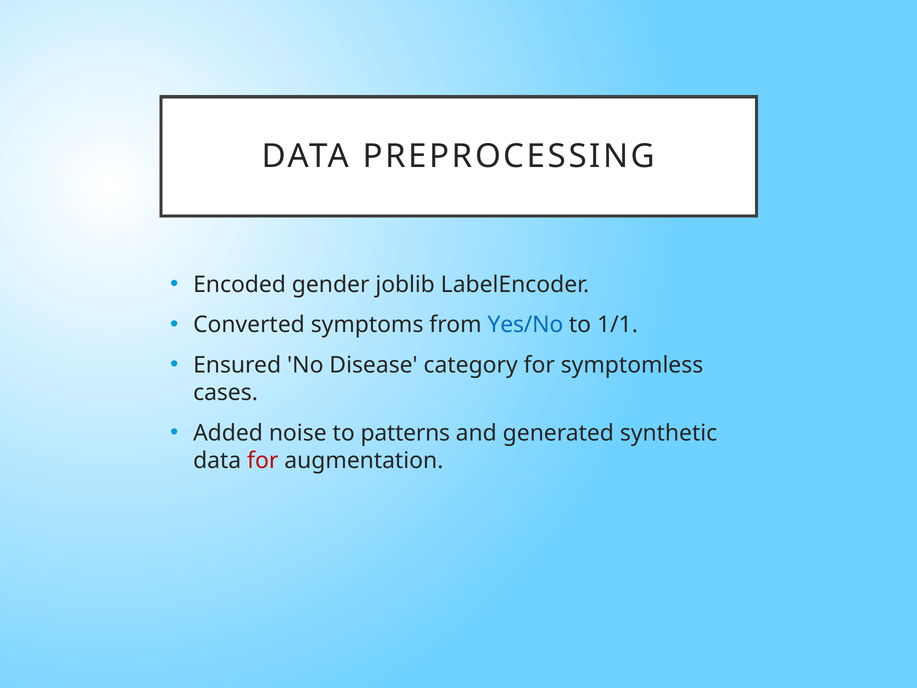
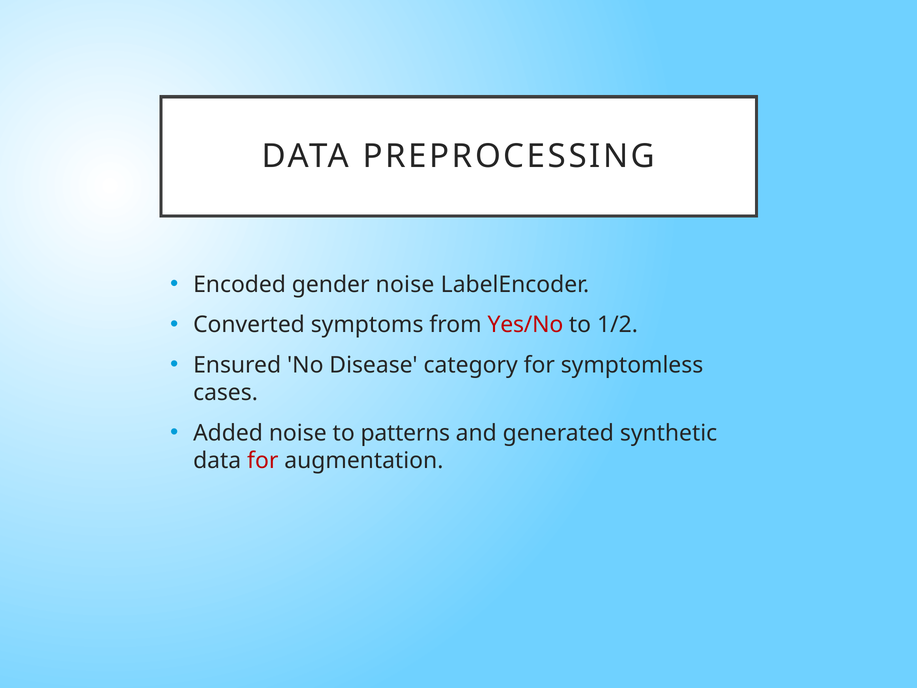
gender joblib: joblib -> noise (405, 285)
Yes/No colour: blue -> red (525, 325)
1/1: 1/1 -> 1/2 (617, 325)
